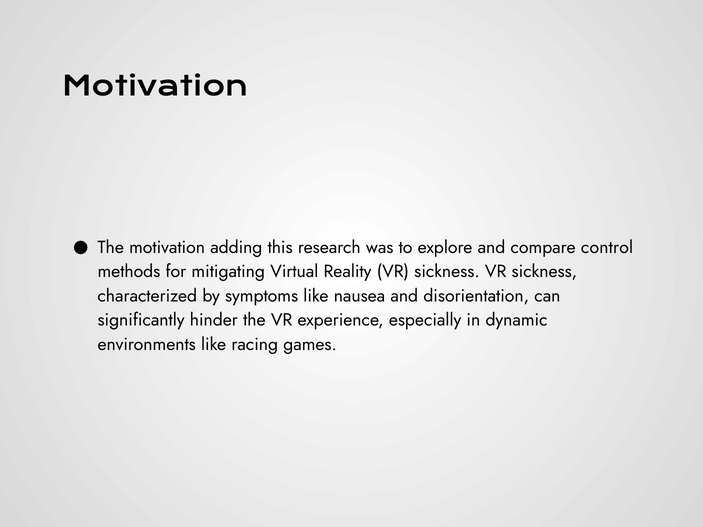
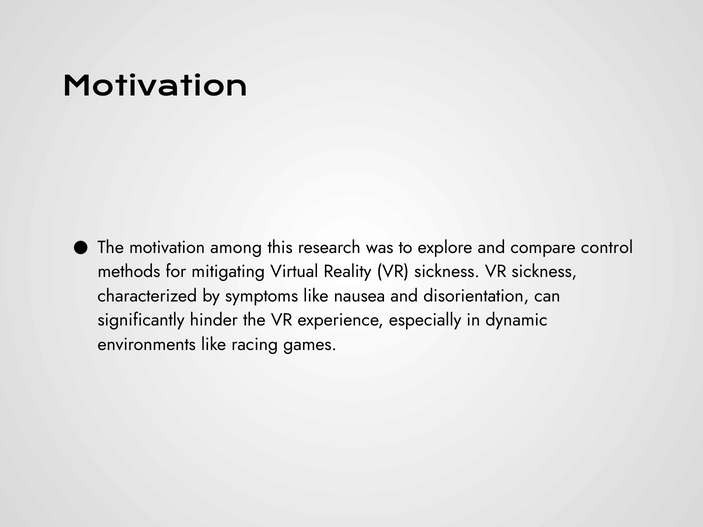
adding: adding -> among (236, 248)
